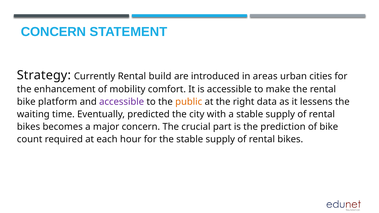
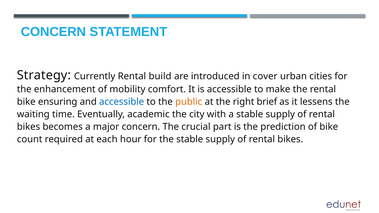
areas: areas -> cover (265, 76)
platform: platform -> ensuring (58, 102)
accessible colour: purple -> blue (122, 102)
data: data -> brief (267, 102)
predicted: predicted -> academic (148, 114)
